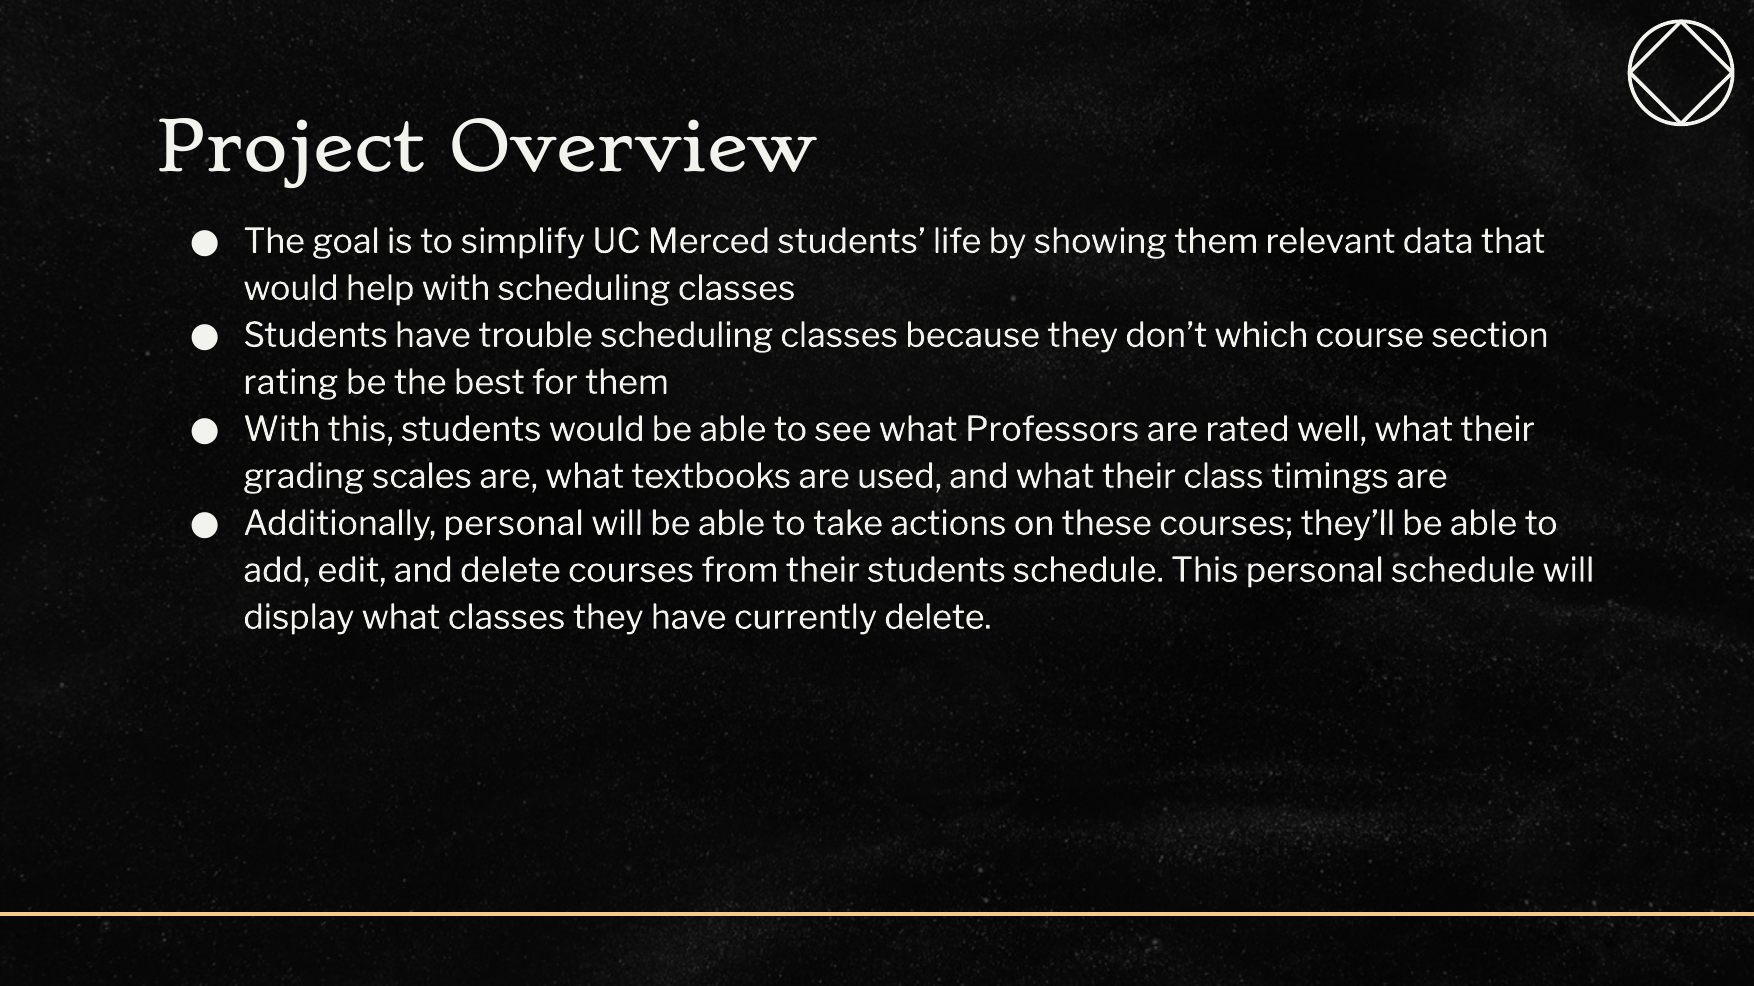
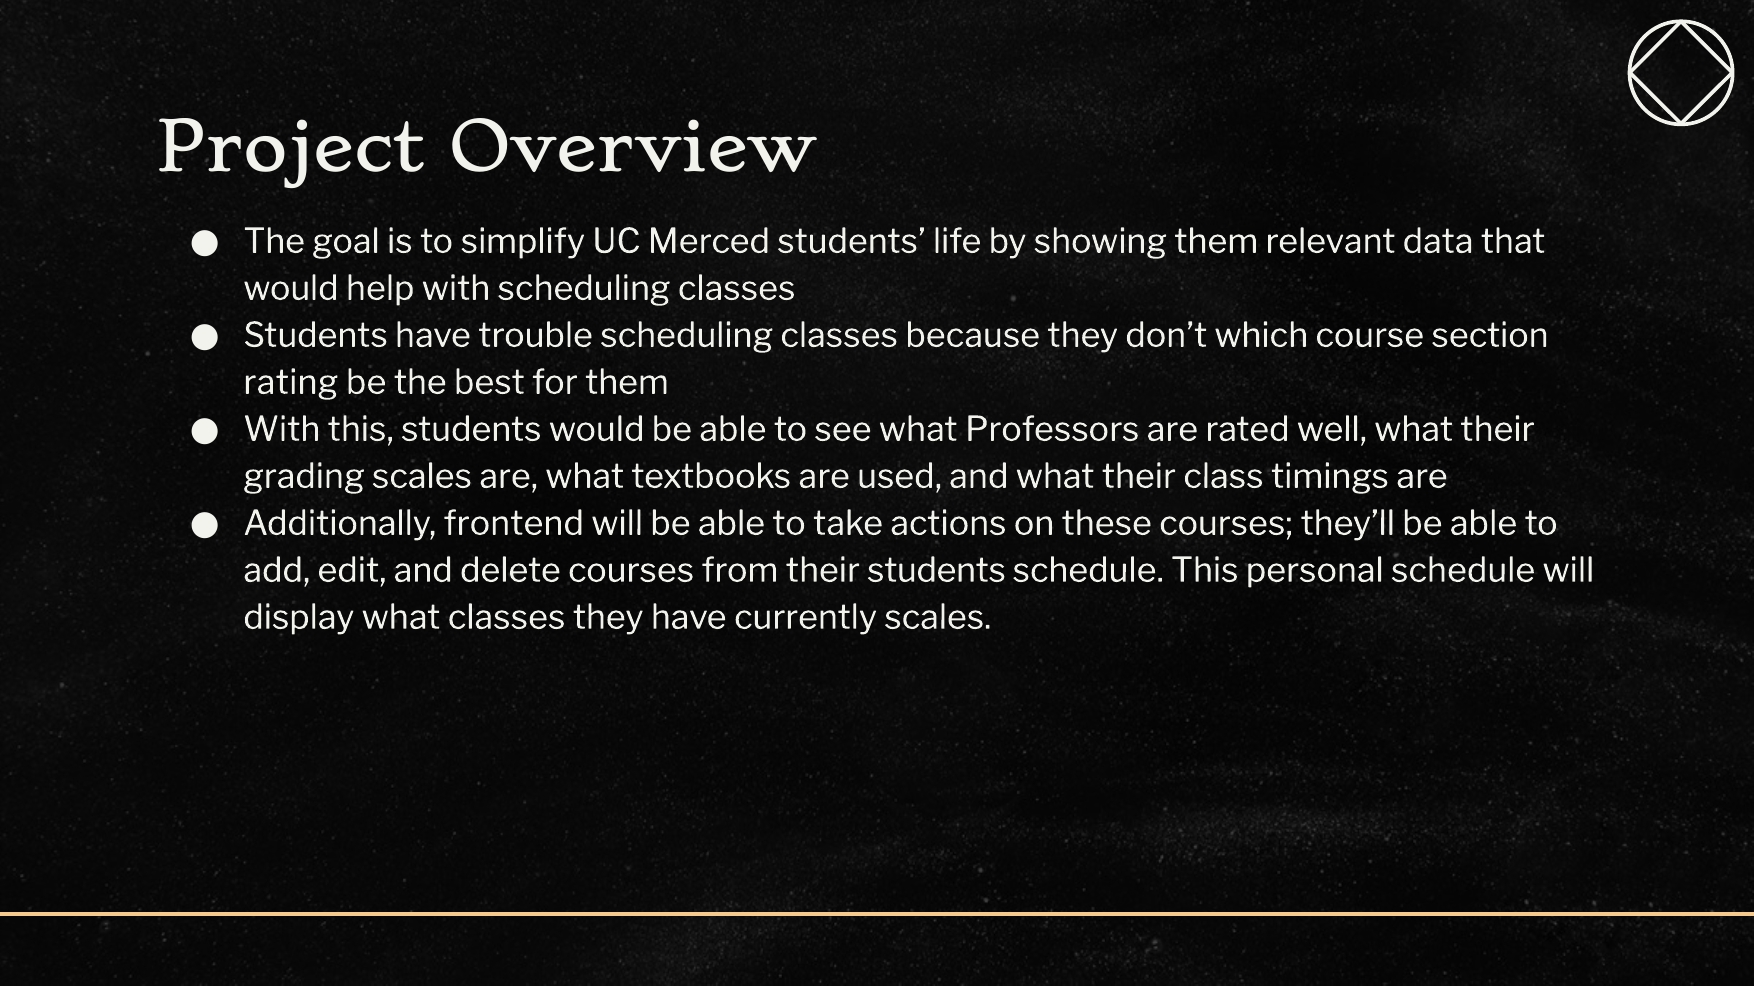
Additionally personal: personal -> frontend (514, 524)
currently delete: delete -> scales (938, 618)
